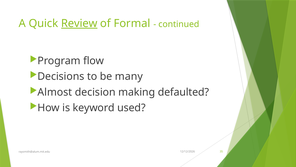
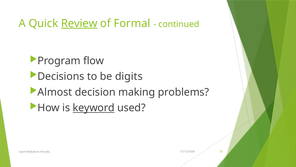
many: many -> digits (129, 76)
defaulted: defaulted -> problems (183, 92)
keyword underline: none -> present (94, 108)
